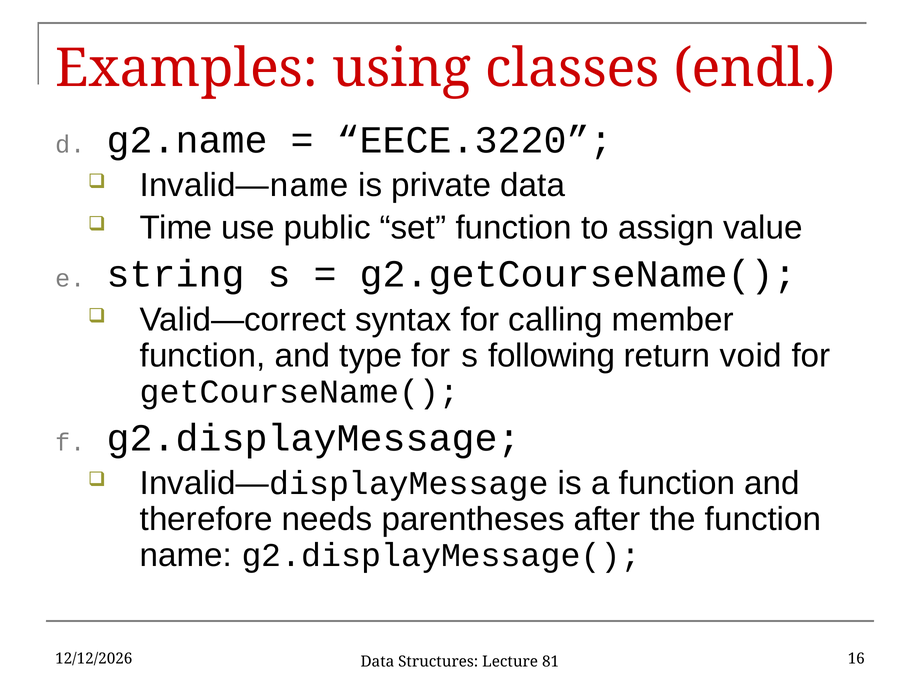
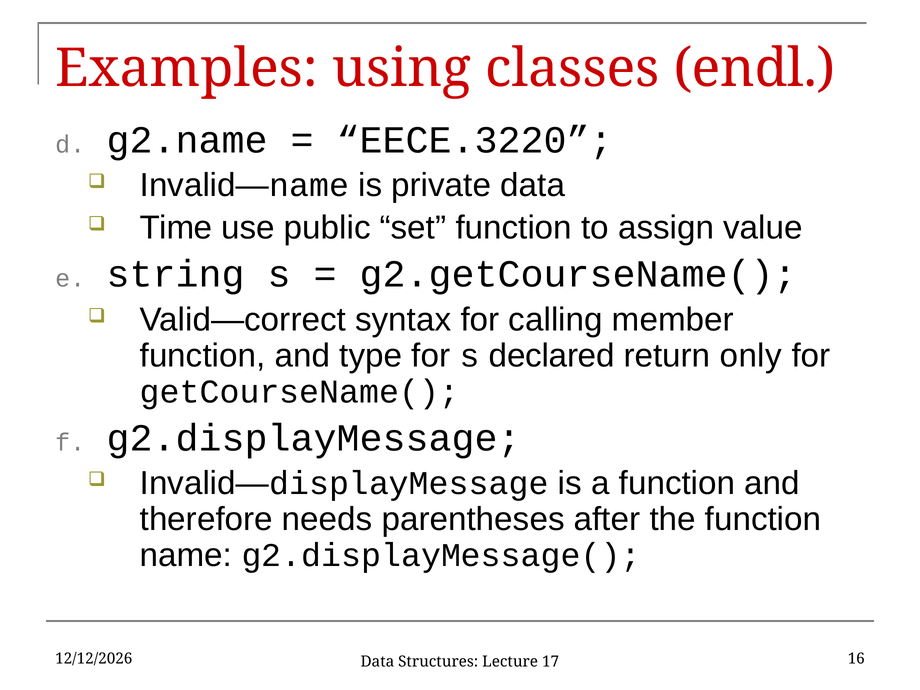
following: following -> declared (552, 356)
void: void -> only (751, 356)
81: 81 -> 17 (551, 662)
